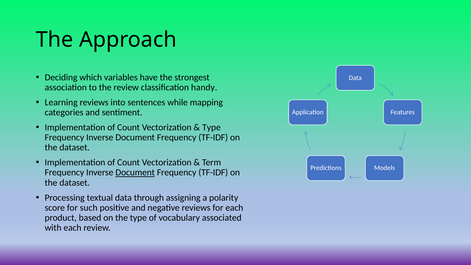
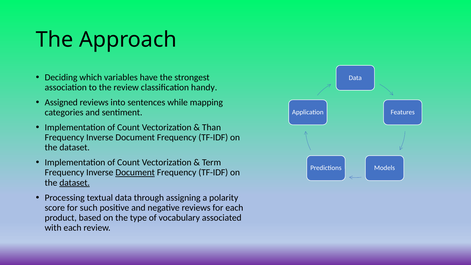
Learning: Learning -> Assigned (61, 102)
Type: Type -> Than (212, 127)
dataset underline: none -> present (75, 183)
